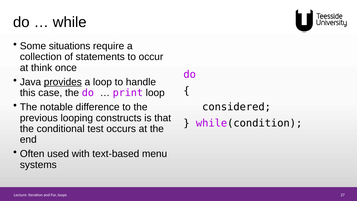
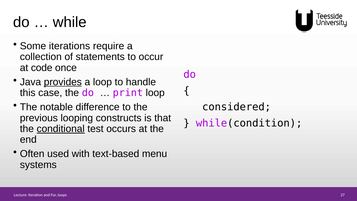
situations: situations -> iterations (70, 46)
think: think -> code (42, 68)
conditional underline: none -> present (61, 129)
